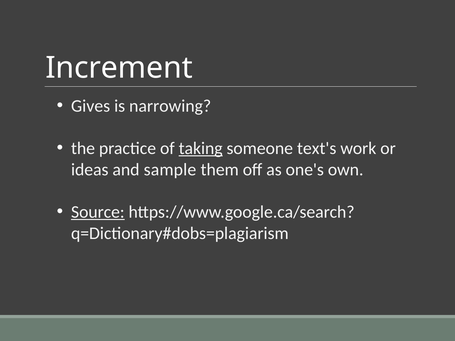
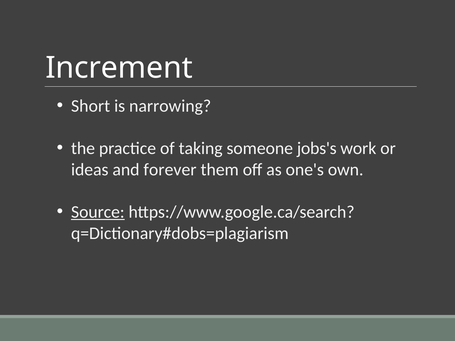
Gives: Gives -> Short (91, 106)
taking underline: present -> none (201, 148)
text's: text's -> jobs's (317, 148)
sample: sample -> forever (170, 170)
